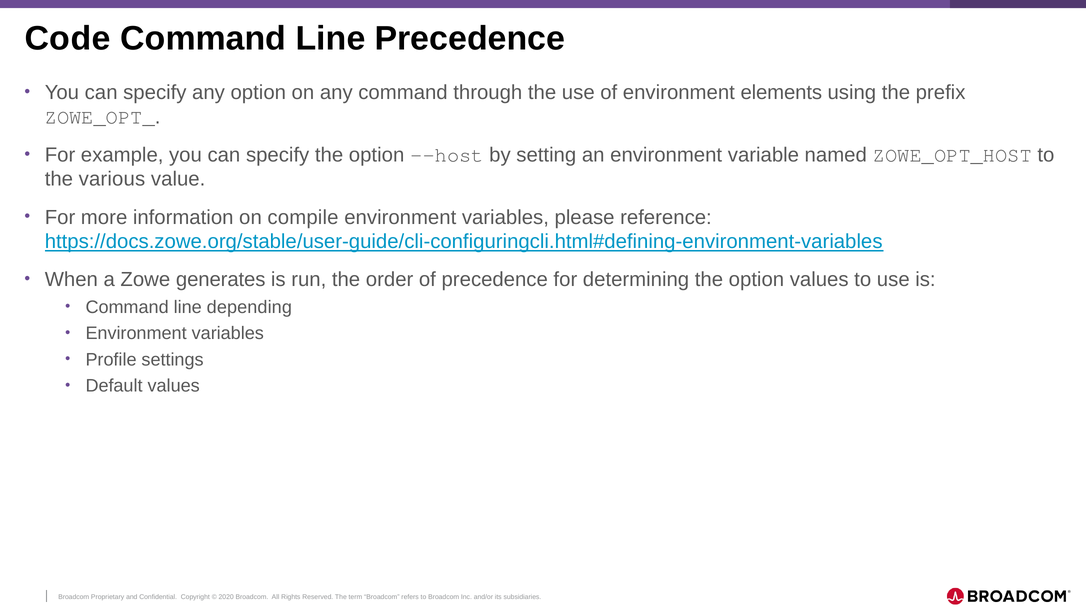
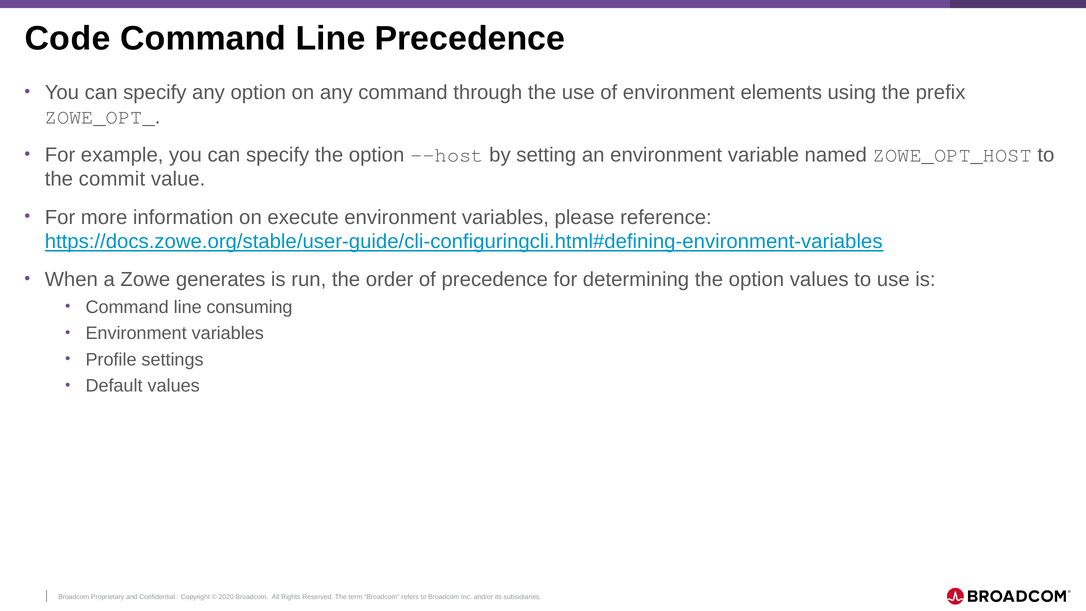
various: various -> commit (112, 179)
compile: compile -> execute (303, 217)
depending: depending -> consuming (249, 307)
